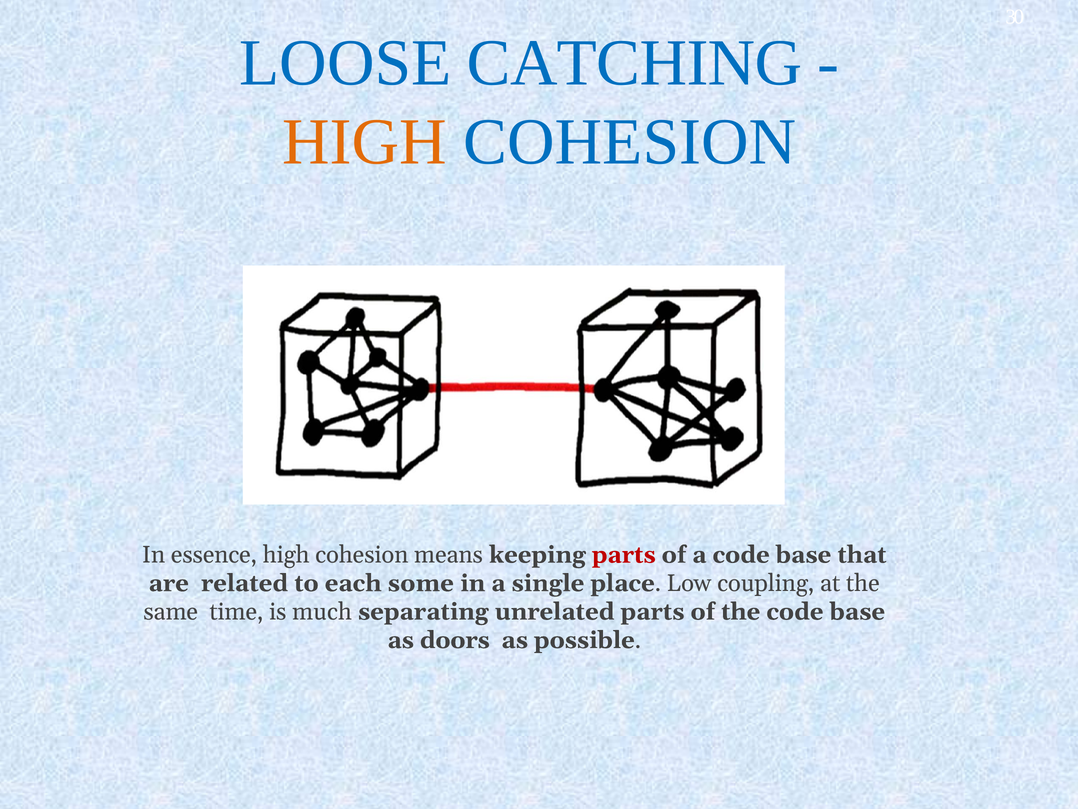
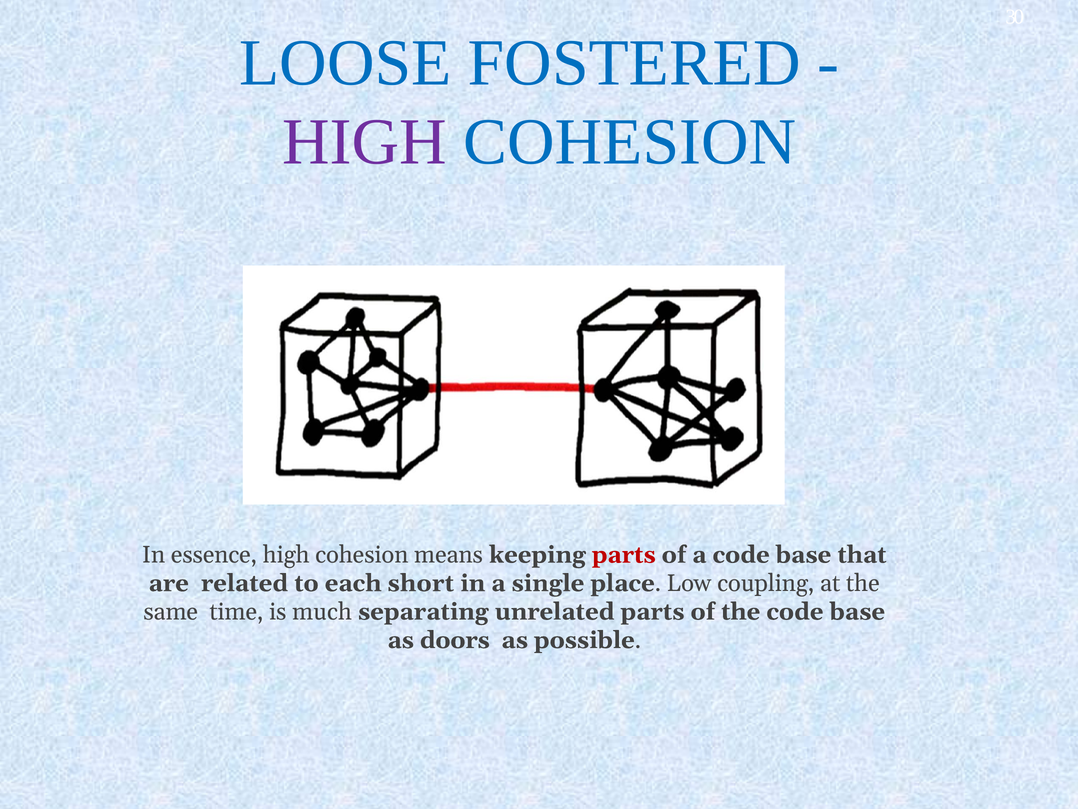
CATCHING: CATCHING -> FOSTERED (634, 63)
HIGH colour: orange -> purple (365, 142)
some: some -> short (421, 583)
